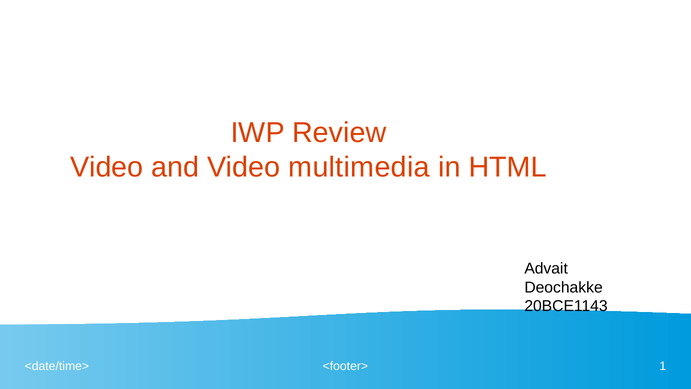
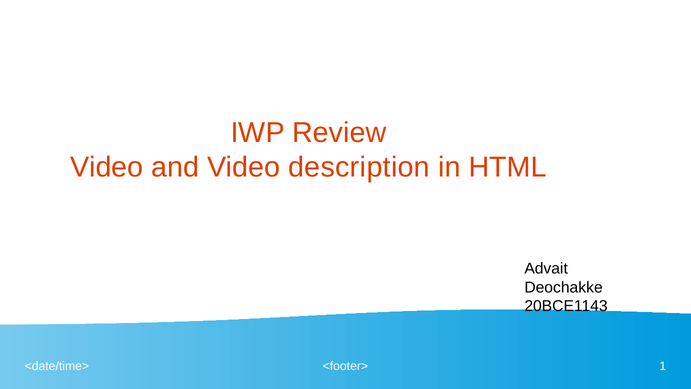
multimedia: multimedia -> description (359, 167)
